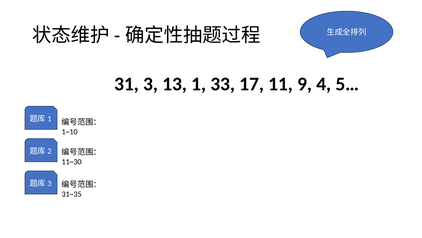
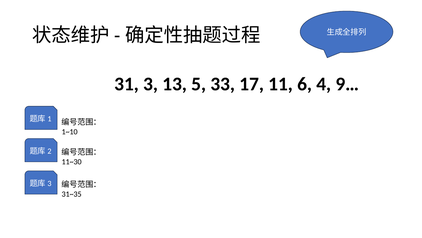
1: 1 -> 5 (199, 84)
9: 9 -> 6 (305, 84)
5…: 5… -> 9… (347, 84)
